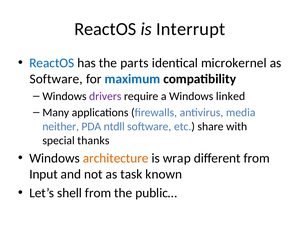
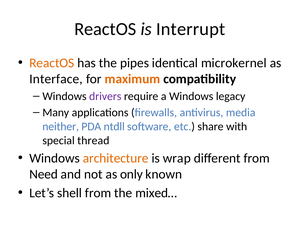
ReactOS colour: blue -> orange (52, 63)
parts: parts -> pipes (135, 63)
Software: Software -> Interface (56, 79)
maximum colour: blue -> orange (132, 79)
linked: linked -> legacy (231, 96)
thanks: thanks -> thread (93, 140)
Input: Input -> Need (44, 174)
task: task -> only (131, 174)
public…: public… -> mixed… (156, 193)
